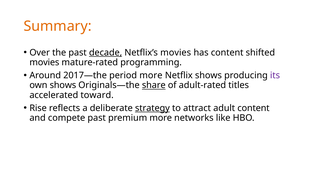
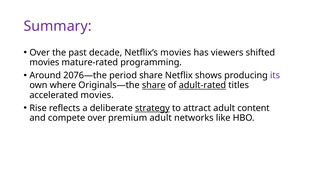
Summary colour: orange -> purple (58, 26)
decade underline: present -> none (106, 52)
has content: content -> viewers (227, 52)
2017—the: 2017—the -> 2076—the (85, 75)
period more: more -> share (151, 75)
own shows: shows -> where (63, 85)
adult-rated underline: none -> present (202, 85)
accelerated toward: toward -> movies (97, 95)
compete past: past -> over (97, 117)
premium more: more -> adult (161, 117)
